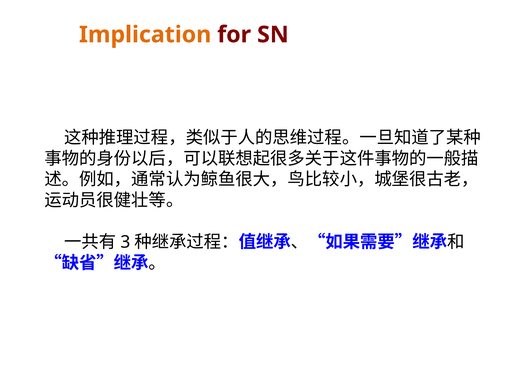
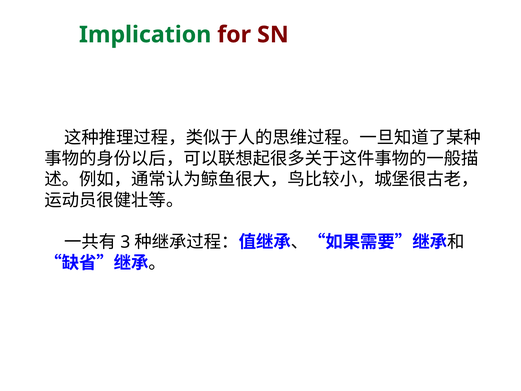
Implication colour: orange -> green (145, 35)
